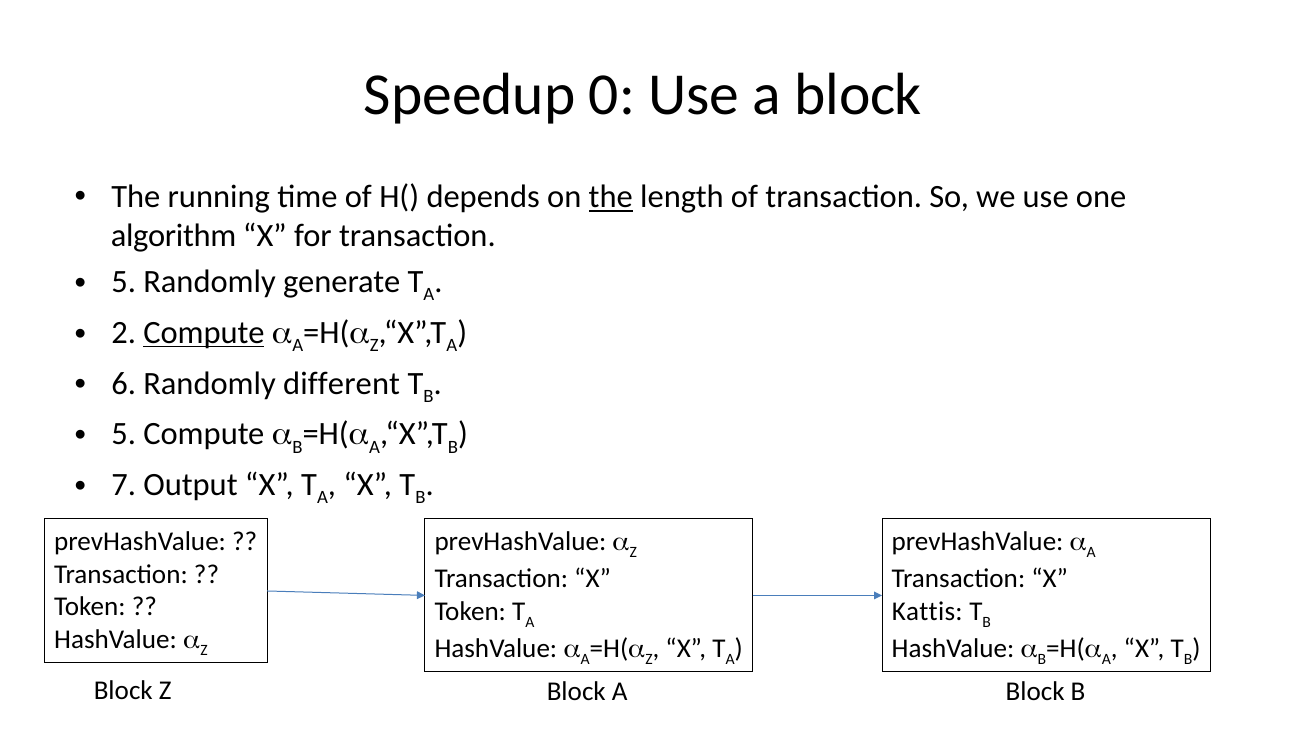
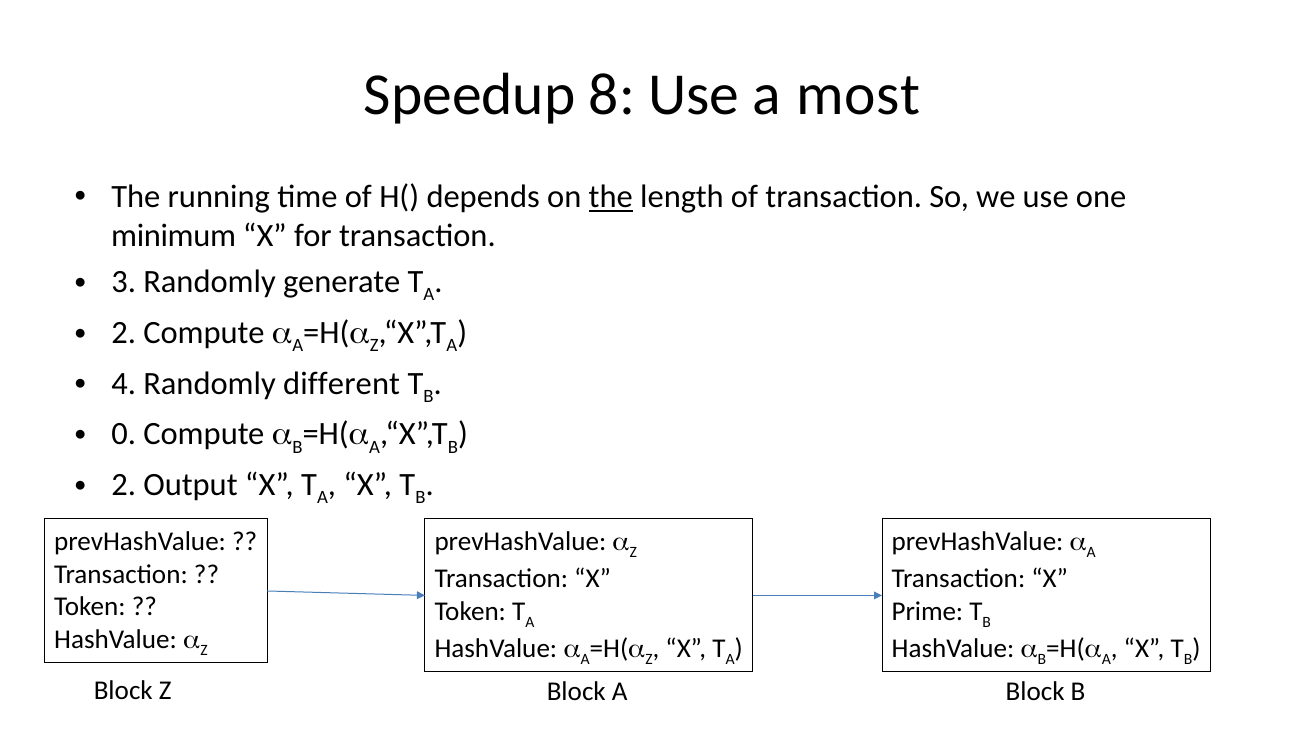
0: 0 -> 8 (612, 94)
Use a block: block -> most (858, 94)
algorithm: algorithm -> minimum (174, 236)
5: 5 -> 3 (124, 282)
Compute underline: present -> none (204, 333)
6: 6 -> 4 (124, 383)
5: 5 -> 0 (124, 434)
7: 7 -> 2 (124, 485)
Kattis: Kattis -> Prime (927, 612)
